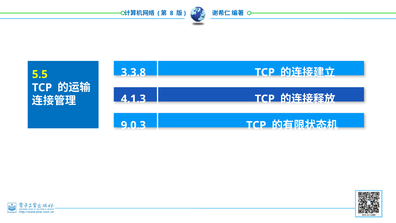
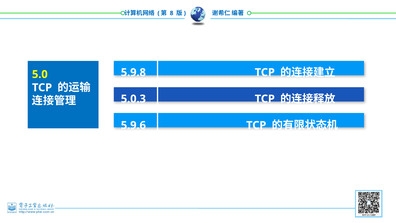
3.3.8: 3.3.8 -> 5.9.8 (133, 72)
5.5: 5.5 -> 5.0 (40, 74)
4.1.3: 4.1.3 -> 5.0.3 (133, 99)
9.0.3: 9.0.3 -> 5.9.6 (133, 125)
